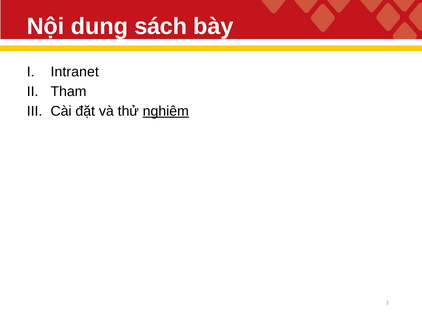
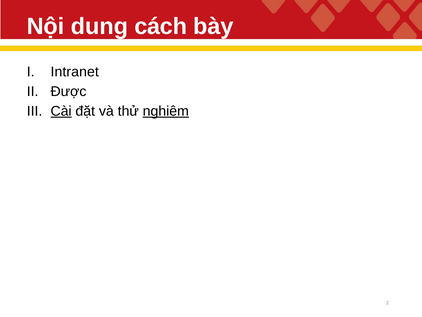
sách: sách -> cách (161, 26)
Tham: Tham -> Được (68, 91)
Cài underline: none -> present (61, 111)
